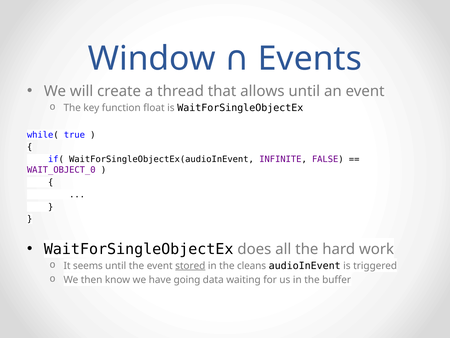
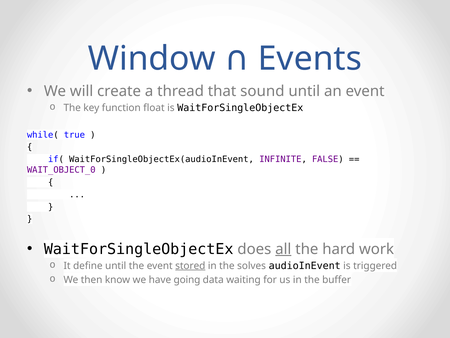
allows: allows -> sound (262, 91)
all underline: none -> present (283, 249)
seems: seems -> define (88, 265)
cleans: cleans -> solves (252, 265)
